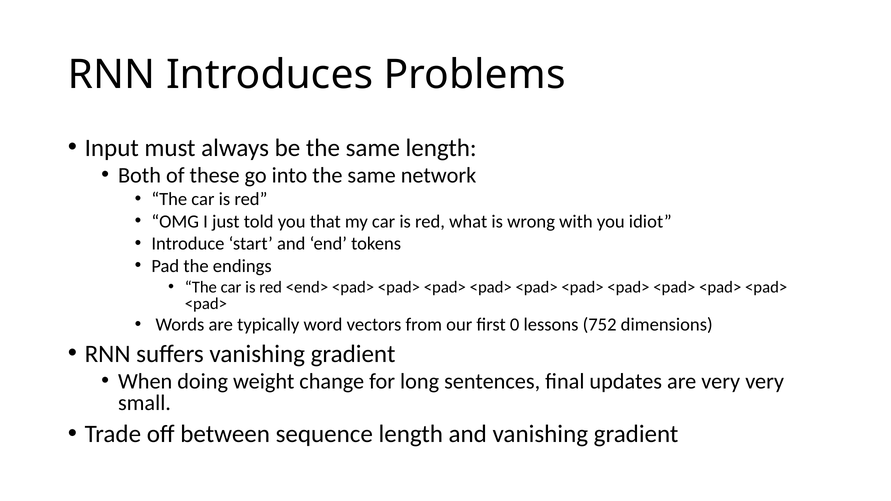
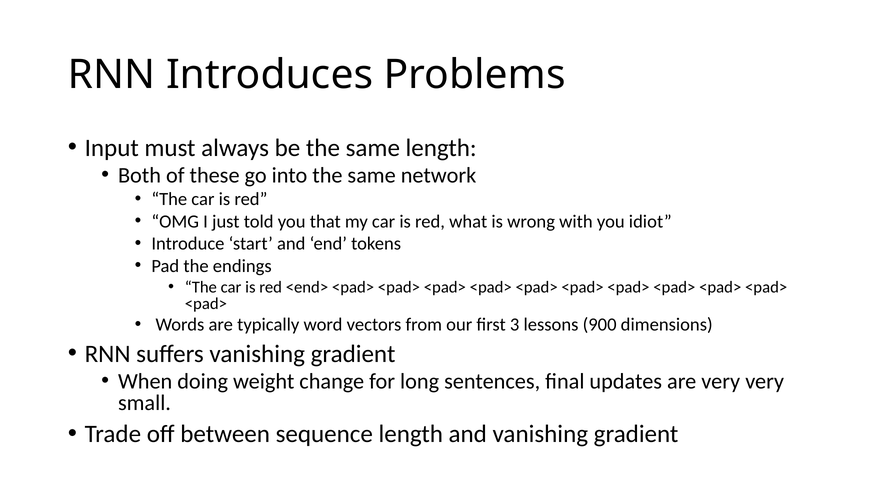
0: 0 -> 3 (515, 325)
752: 752 -> 900 (600, 325)
